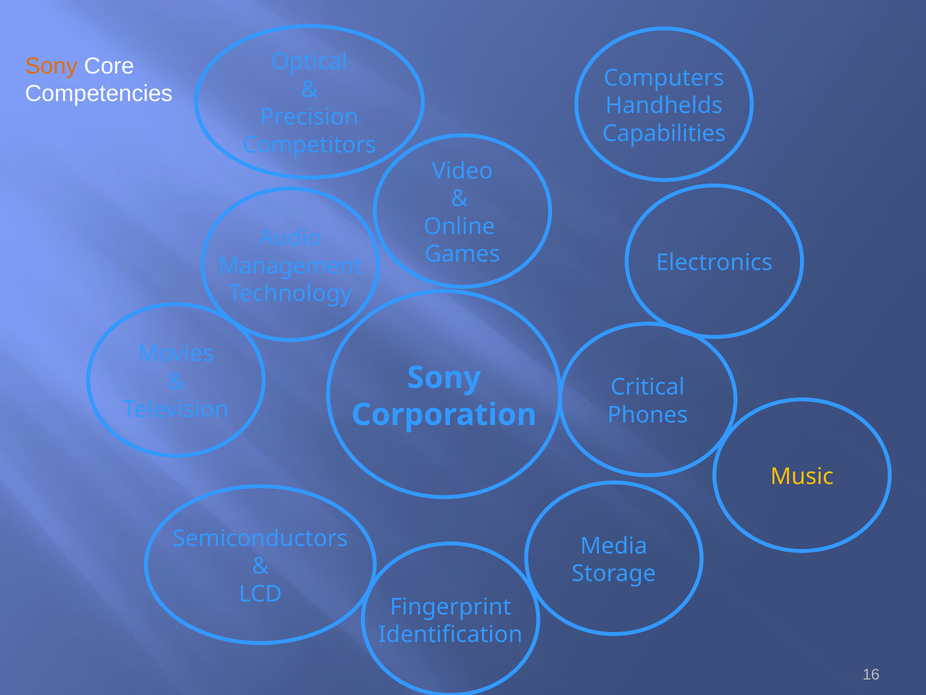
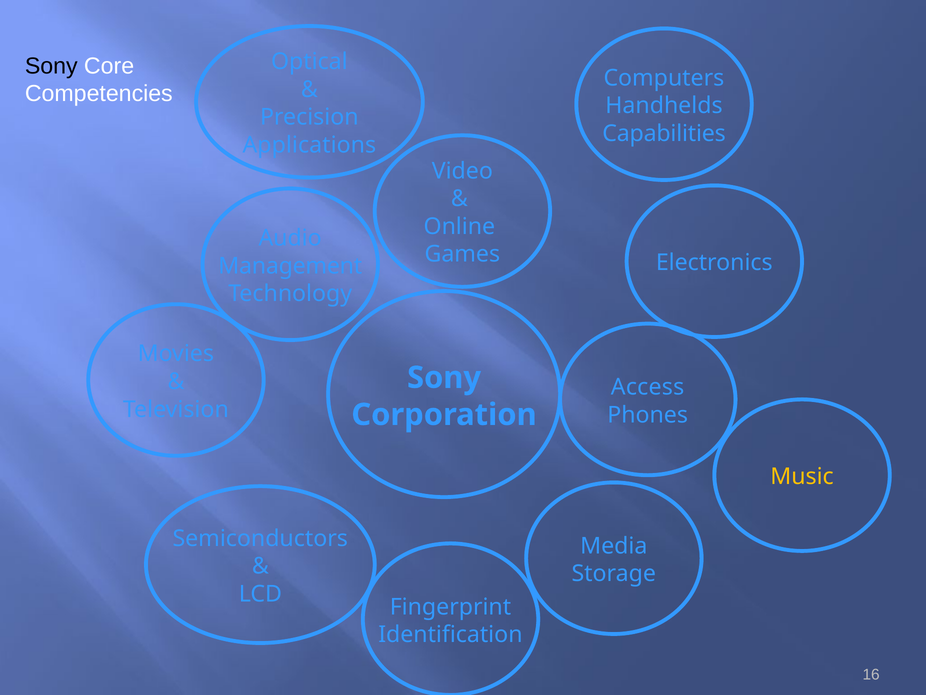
Sony colour: orange -> black (51, 66)
Competitors: Competitors -> Applications (309, 145)
Critical: Critical -> Access (648, 387)
